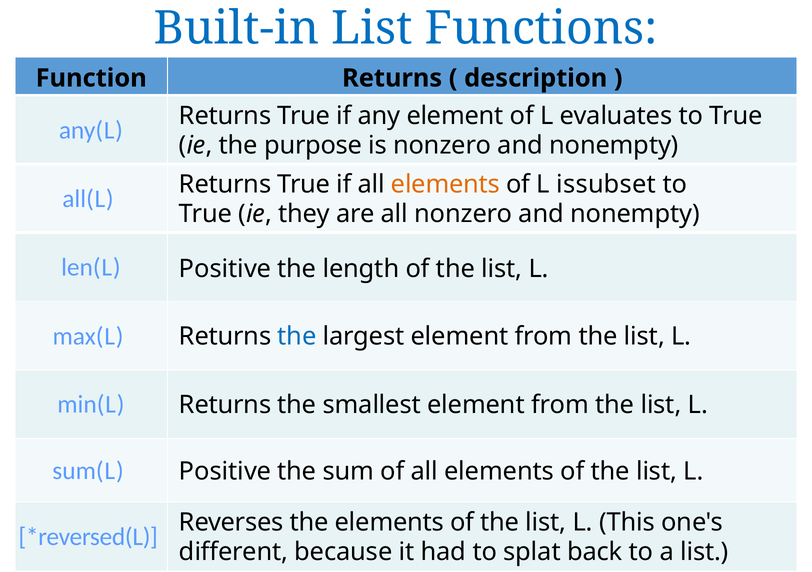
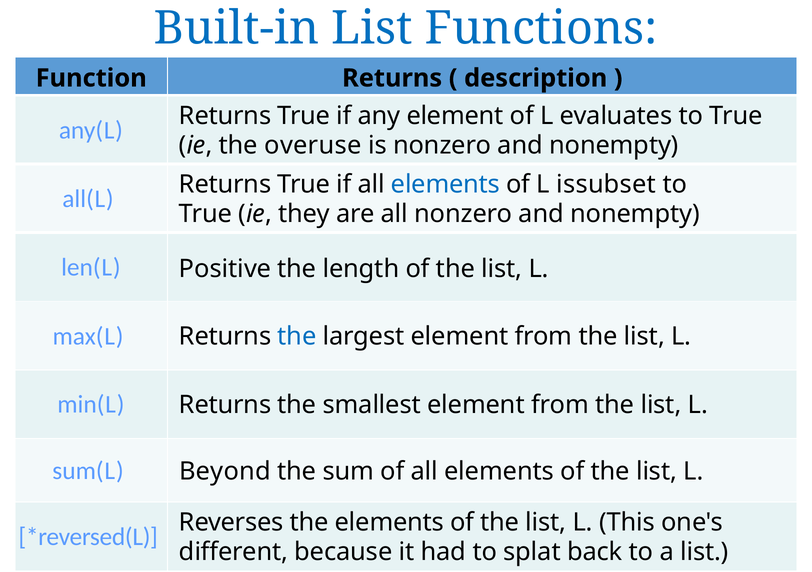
purpose: purpose -> overuse (313, 145)
elements colour: orange -> blue (446, 184)
sum(L Positive: Positive -> Beyond (225, 471)
